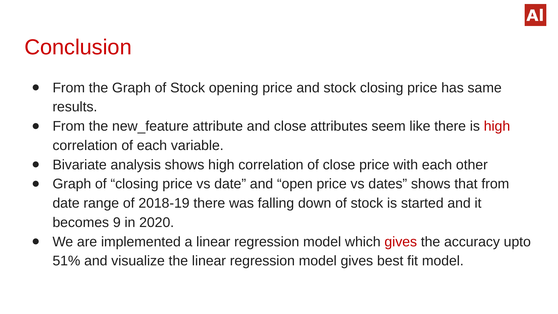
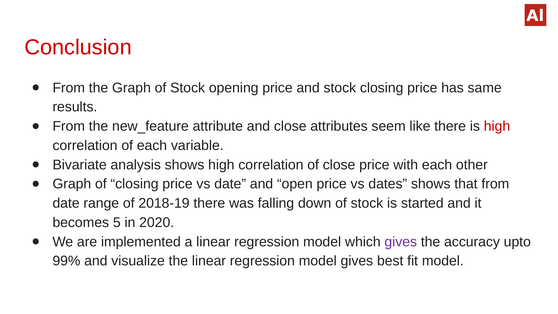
9: 9 -> 5 (117, 222)
gives colour: red -> purple (401, 242)
51%: 51% -> 99% (66, 261)
